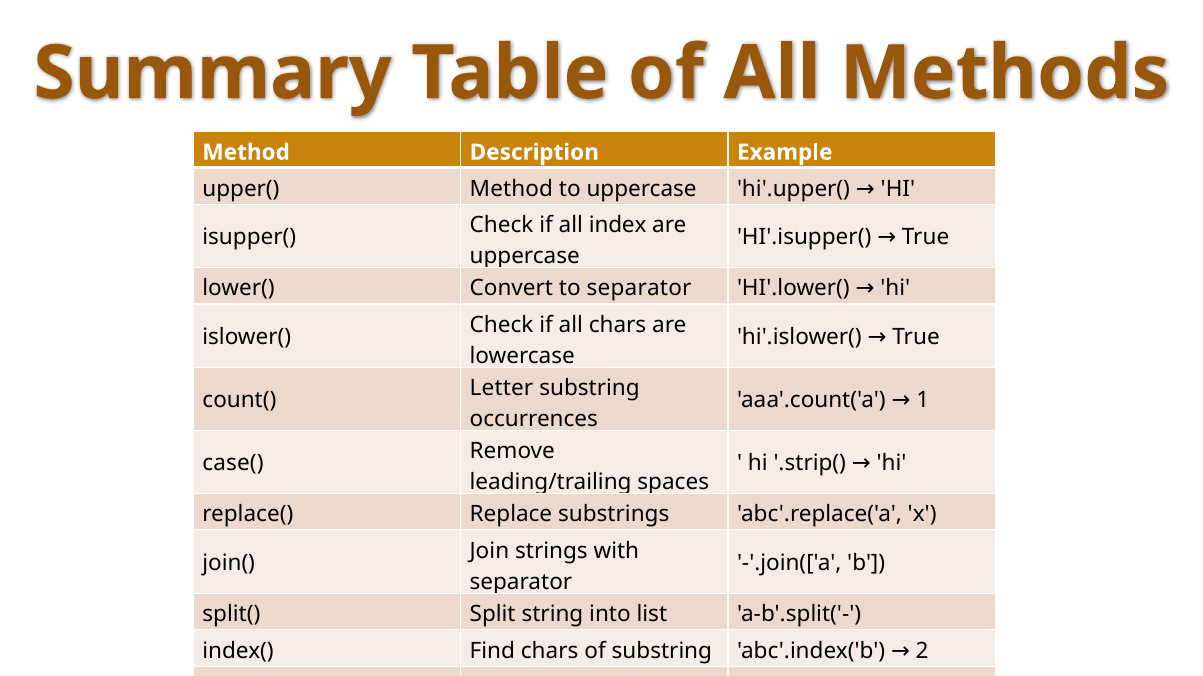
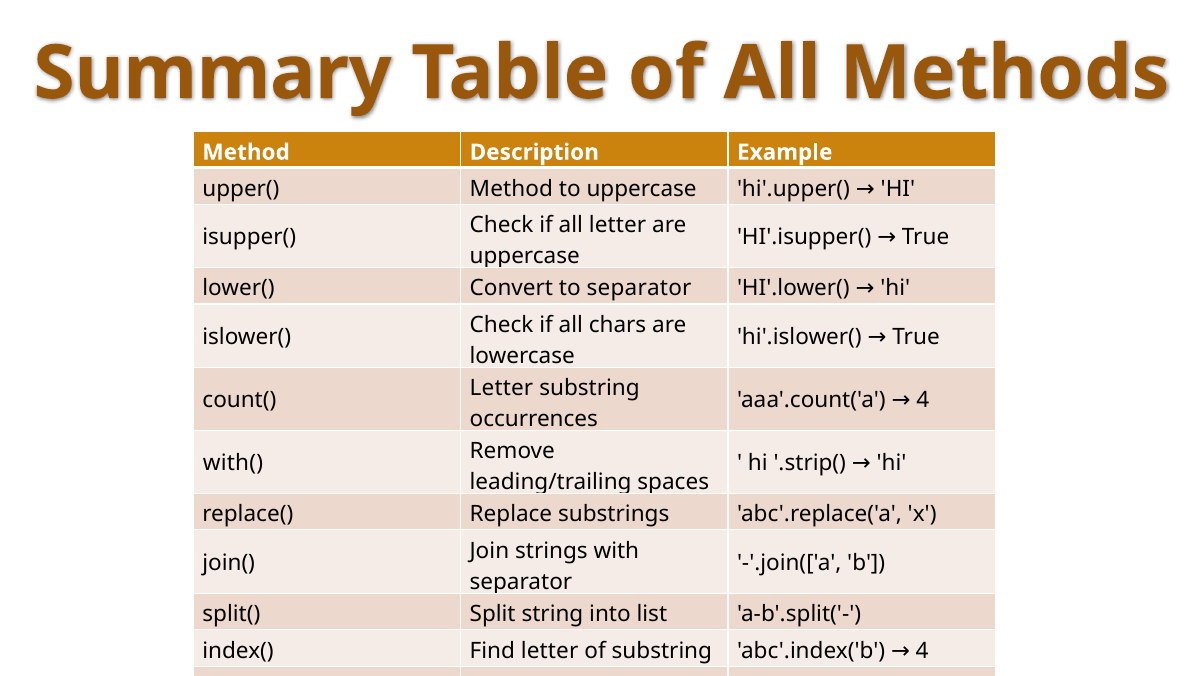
all index: index -> letter (618, 226)
aaa'.count('a 1: 1 -> 4 (923, 400)
case(: case( -> with( (233, 463)
Find chars: chars -> letter (550, 651)
abc'.index('b 2: 2 -> 4 (922, 651)
